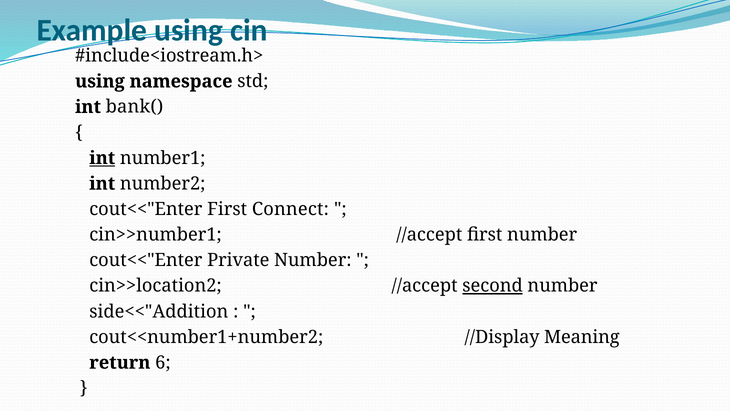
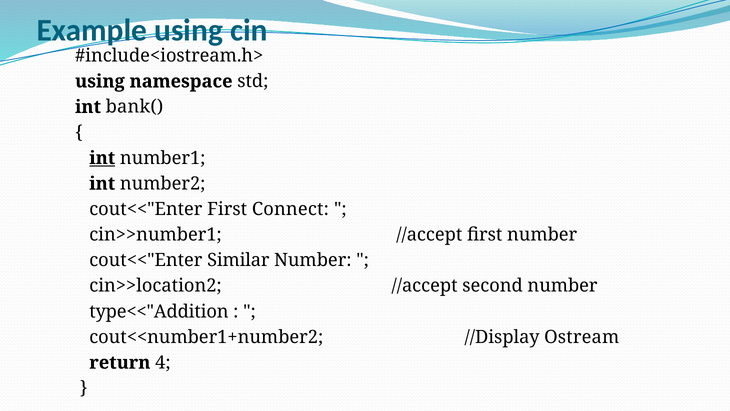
Private: Private -> Similar (238, 260)
second underline: present -> none (493, 286)
side<<"Addition: side<<"Addition -> type<<"Addition (159, 311)
Meaning: Meaning -> Ostream (582, 337)
6: 6 -> 4 (163, 362)
